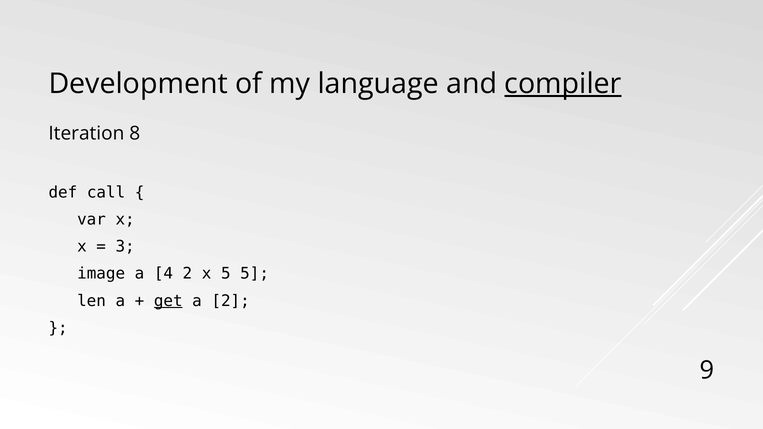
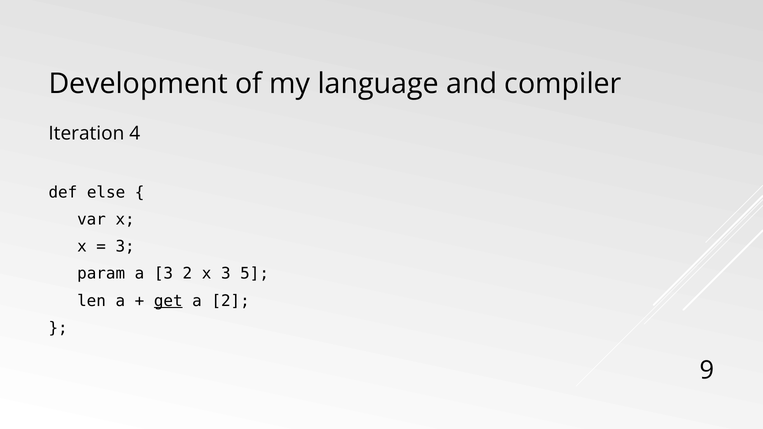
compiler underline: present -> none (563, 84)
8: 8 -> 4 (135, 134)
call: call -> else (106, 193)
image: image -> param (101, 274)
a 4: 4 -> 3 (163, 274)
x 5: 5 -> 3 (226, 274)
